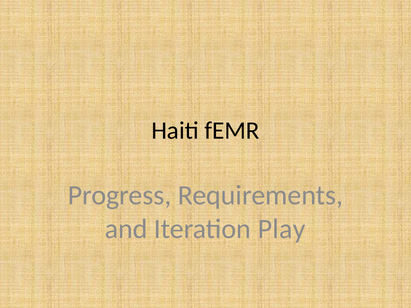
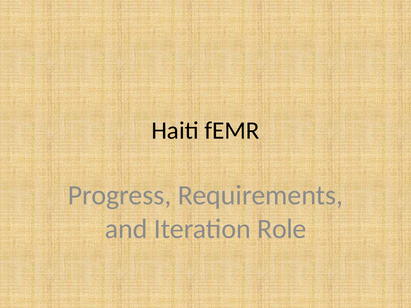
Play: Play -> Role (282, 229)
